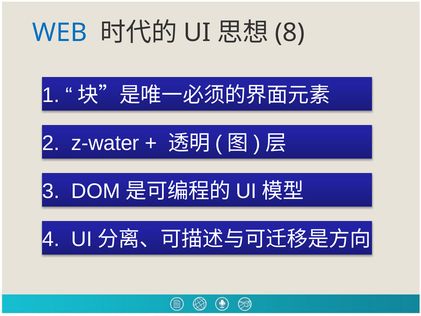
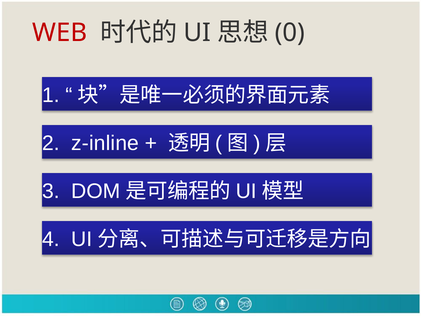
WEB colour: blue -> red (60, 33)
8: 8 -> 0 (290, 33)
z-water: z-water -> z-inline (105, 143)
